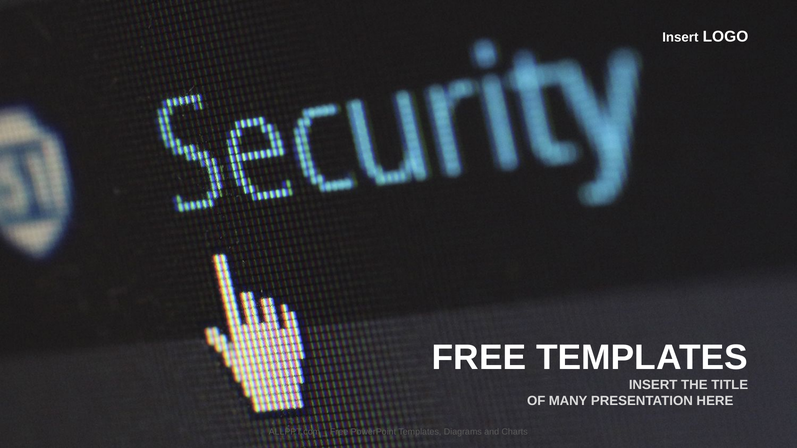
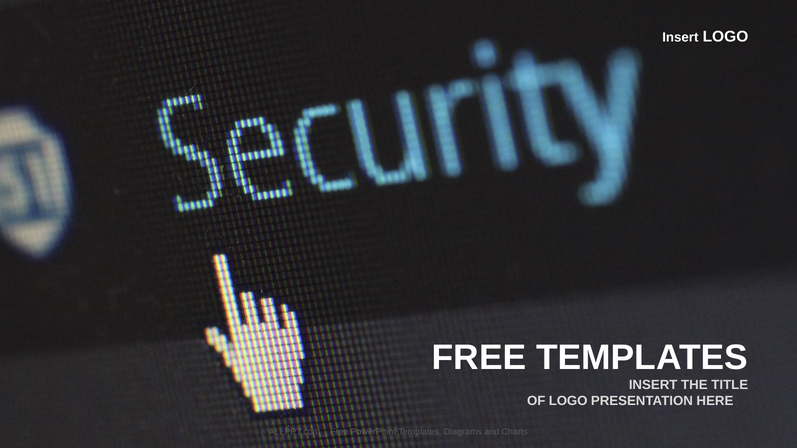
OF MANY: MANY -> LOGO (568, 401)
